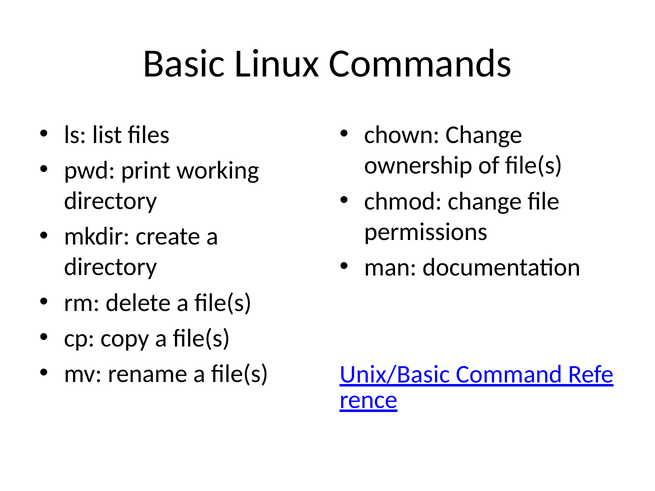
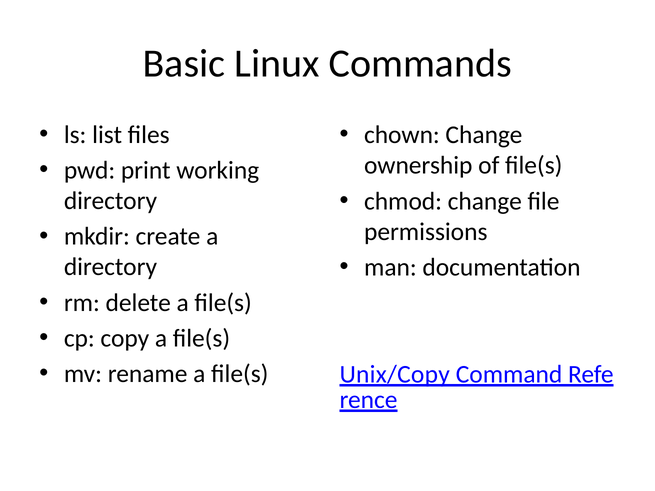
Unix/Basic: Unix/Basic -> Unix/Copy (395, 375)
